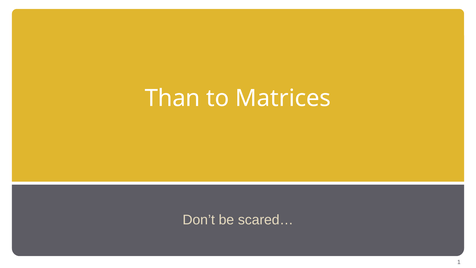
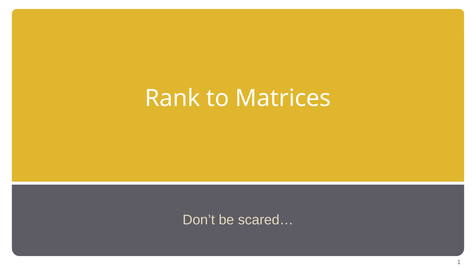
Than: Than -> Rank (173, 98)
